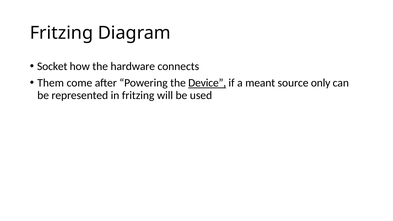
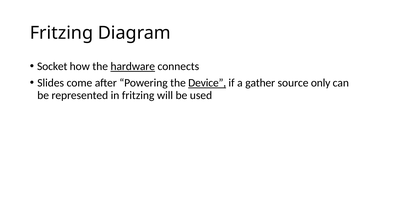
hardware underline: none -> present (133, 66)
Them: Them -> Slides (51, 83)
meant: meant -> gather (260, 83)
